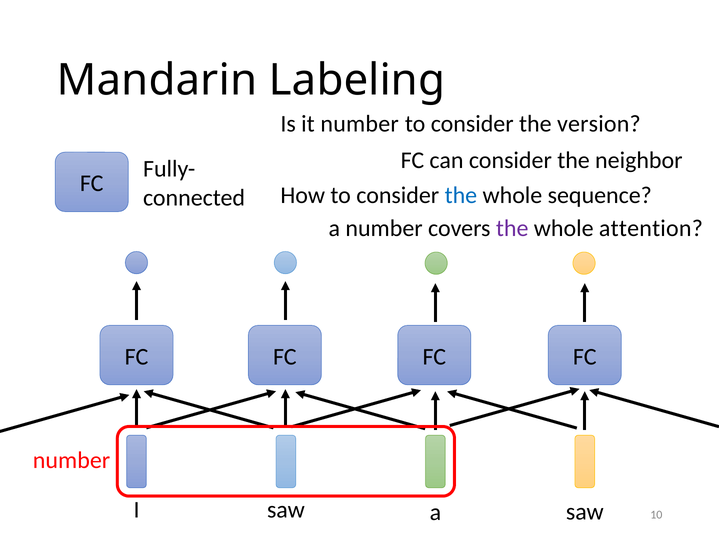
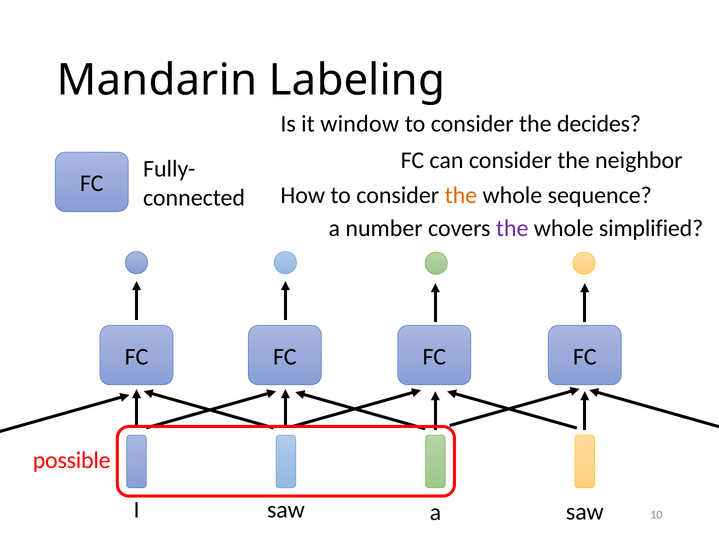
it number: number -> window (360, 124)
version: version -> decides (599, 124)
the colour: blue -> orange (461, 195)
attention: attention -> simplified (651, 228)
number: number -> possible (72, 461)
